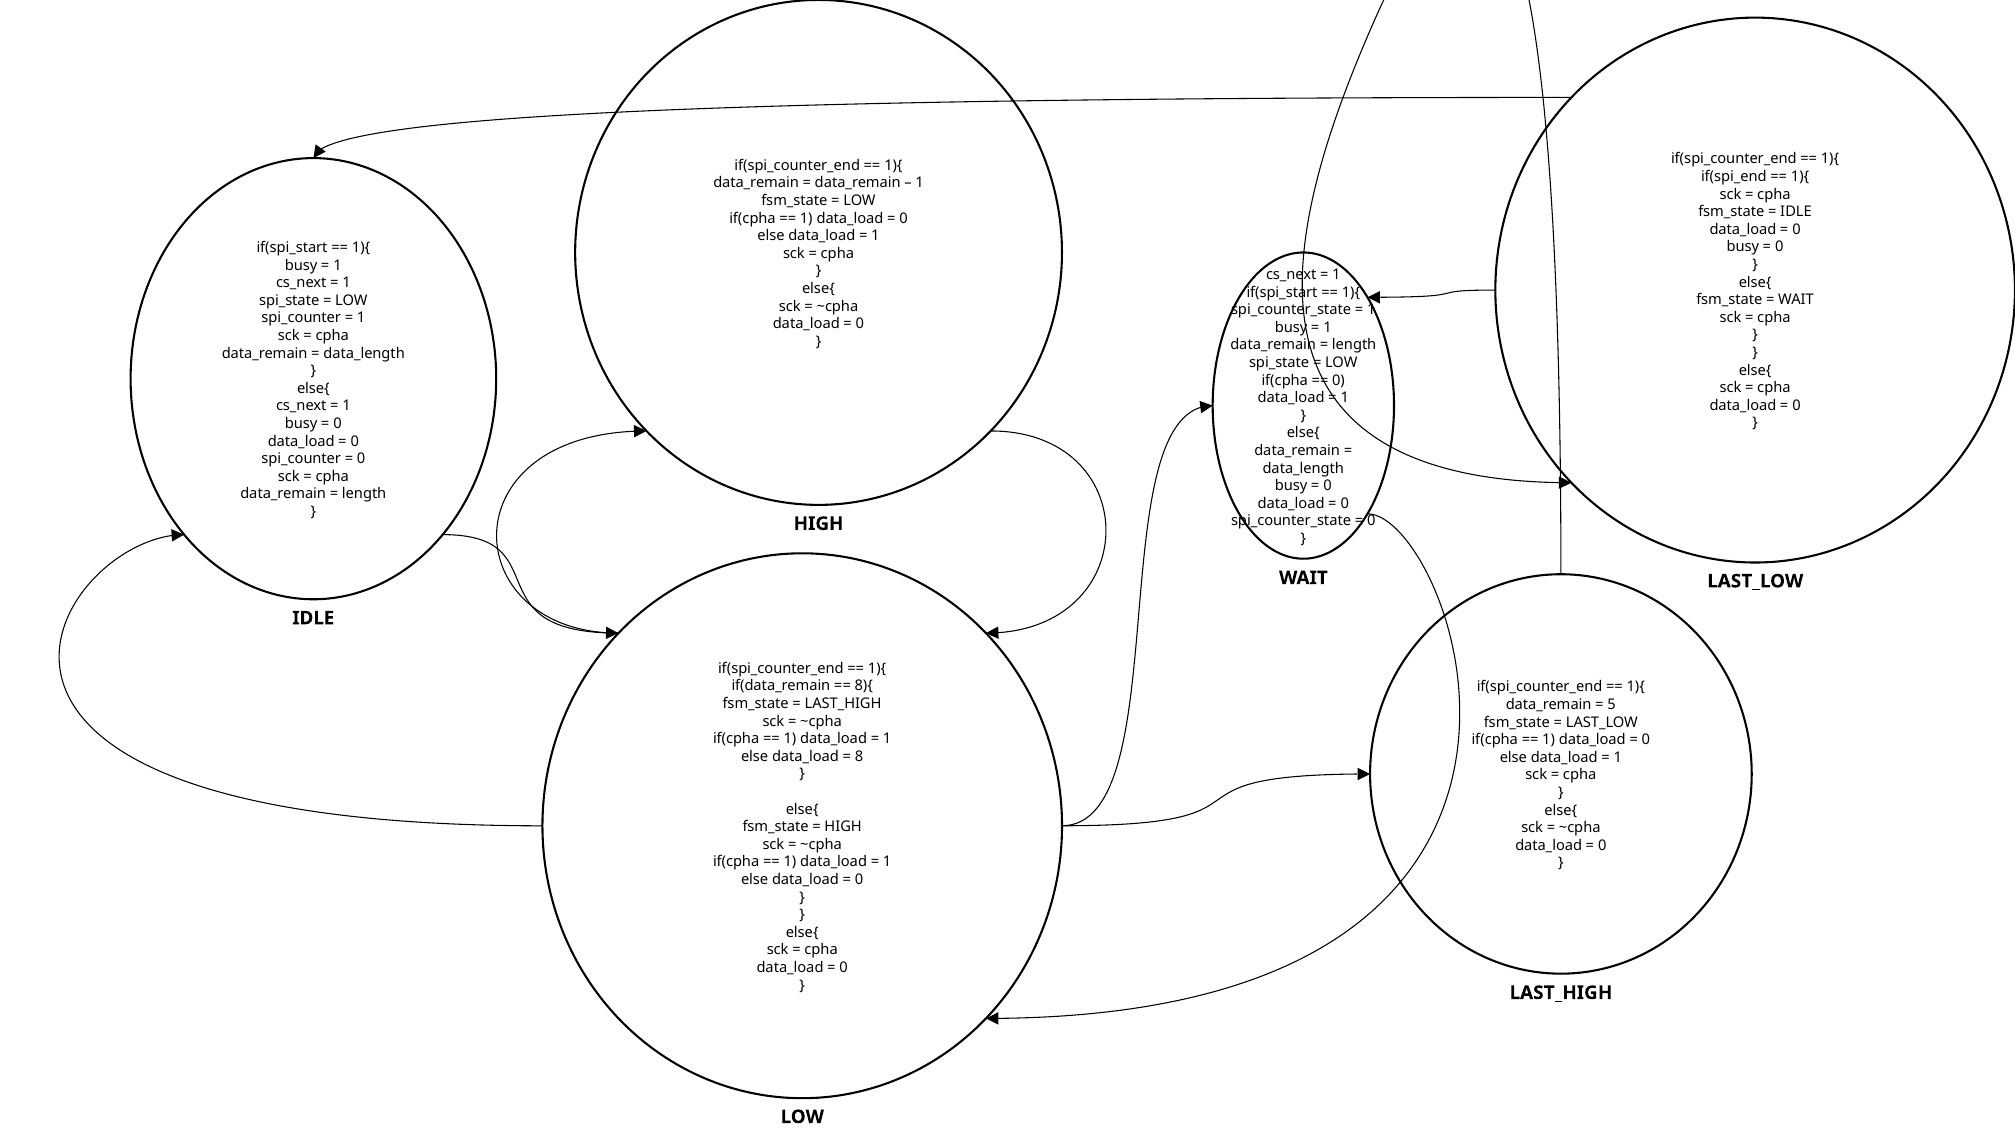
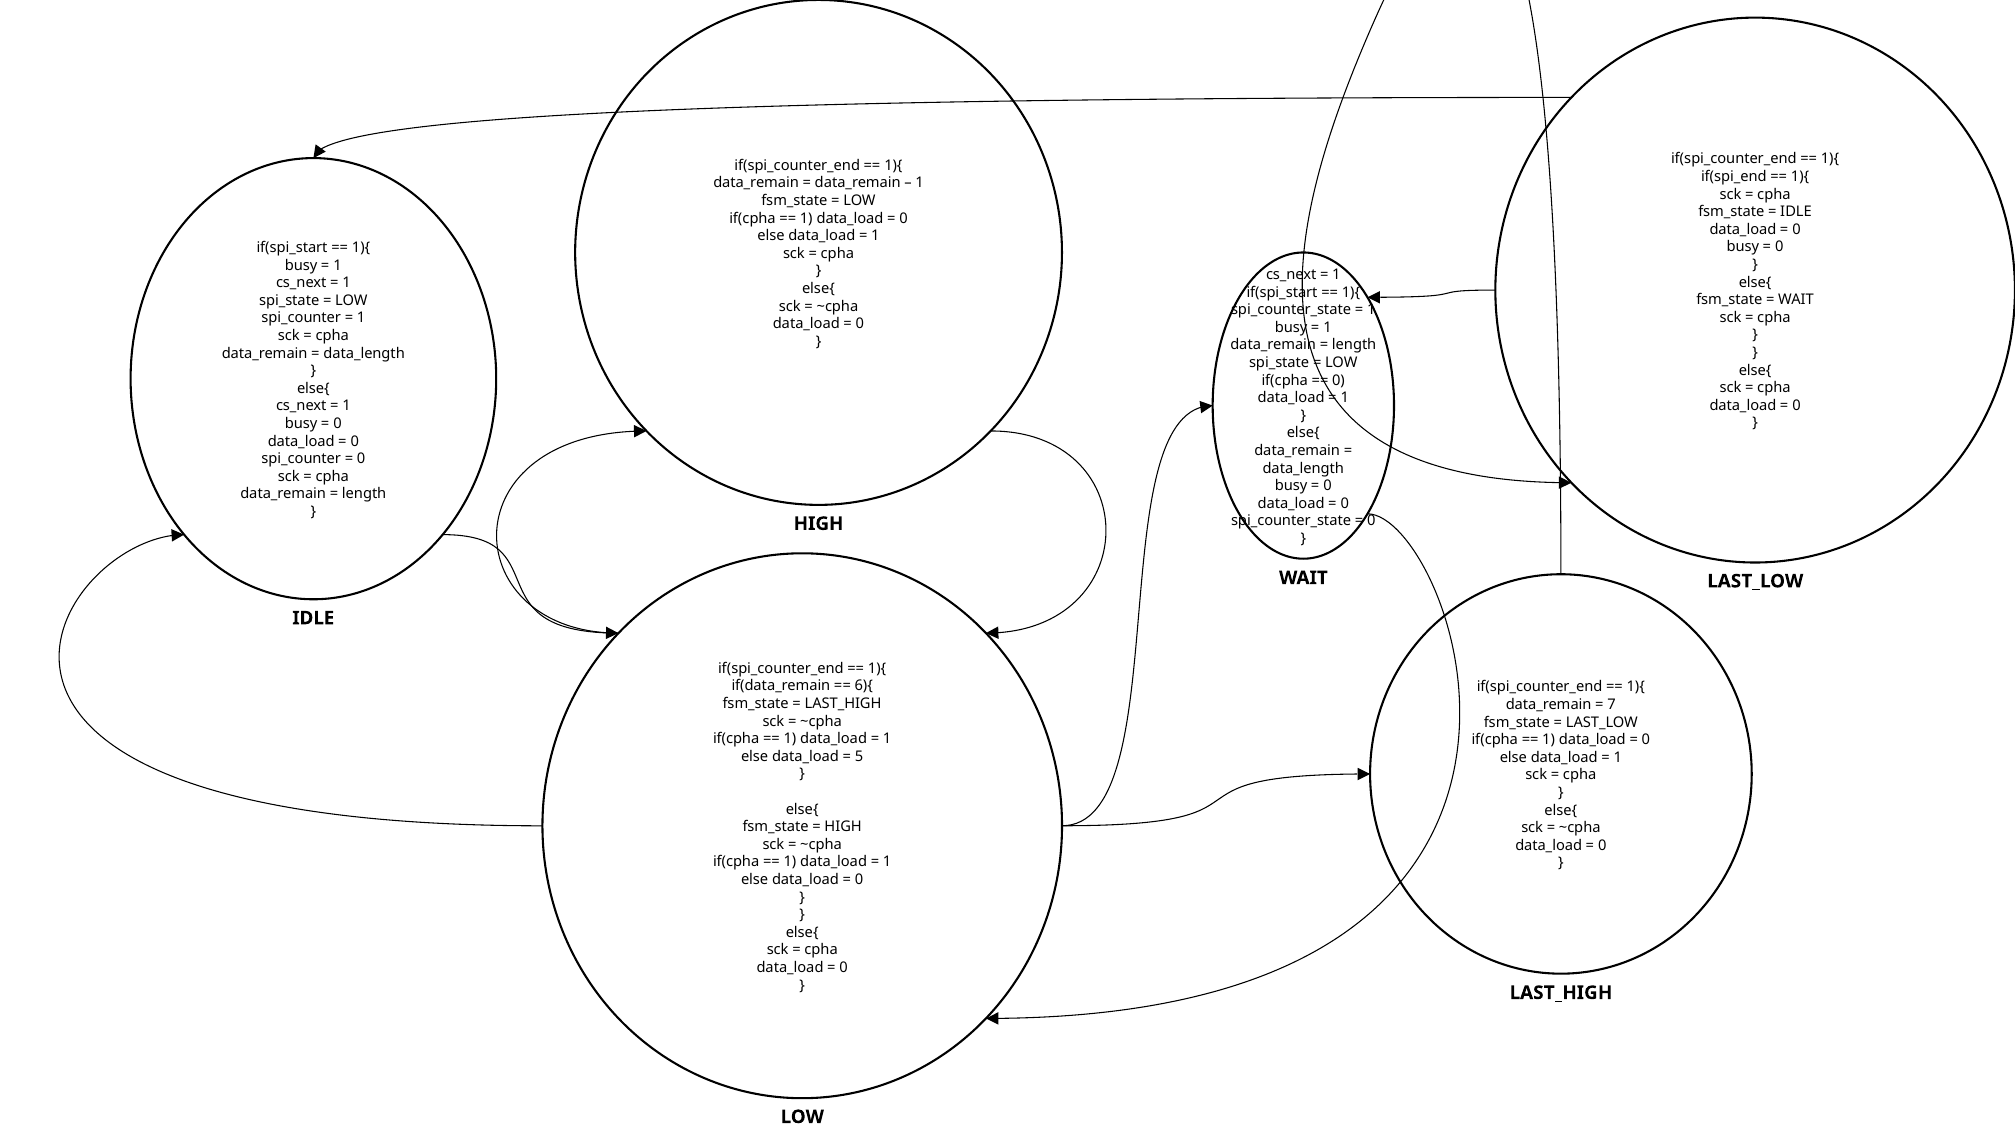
8){: 8){ -> 6){ (864, 686)
5: 5 -> 7 (1612, 705)
8: 8 -> 5 (859, 757)
